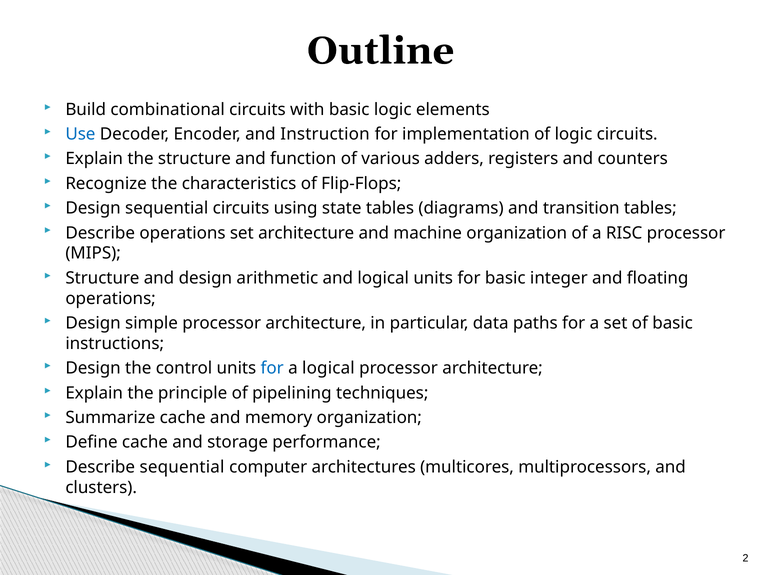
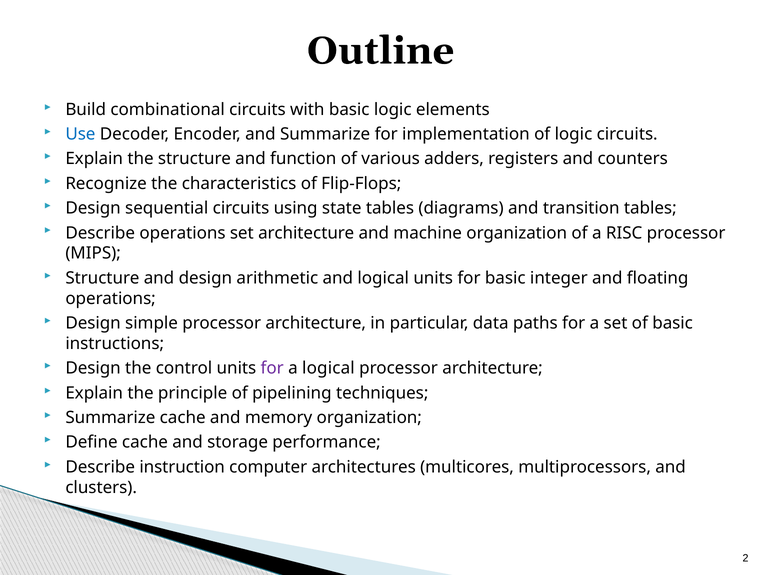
and Instruction: Instruction -> Summarize (325, 134)
for colour: blue -> purple (272, 368)
Describe sequential: sequential -> instruction (182, 467)
